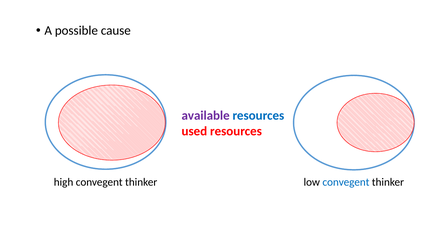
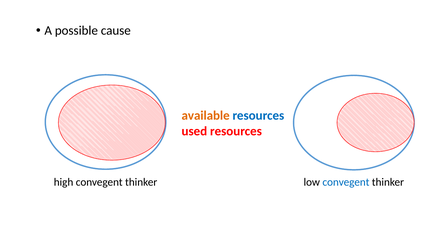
available colour: purple -> orange (206, 115)
